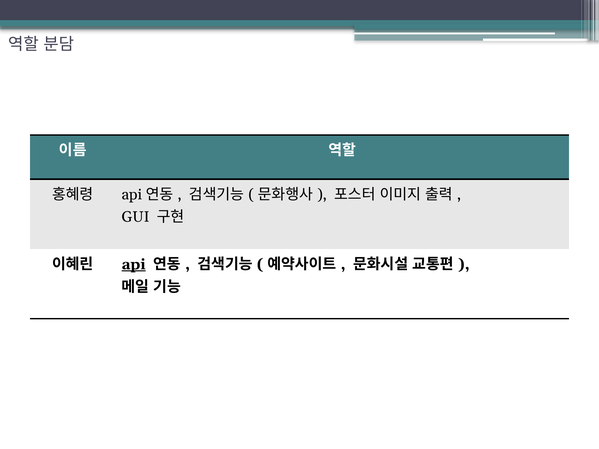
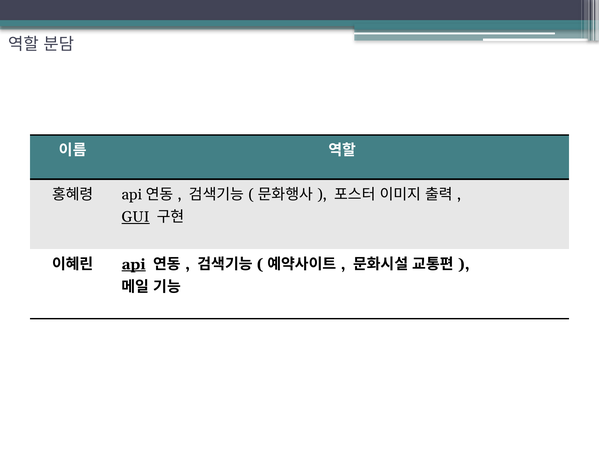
GUI underline: none -> present (136, 217)
